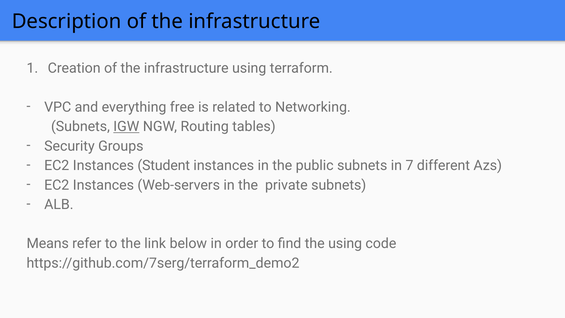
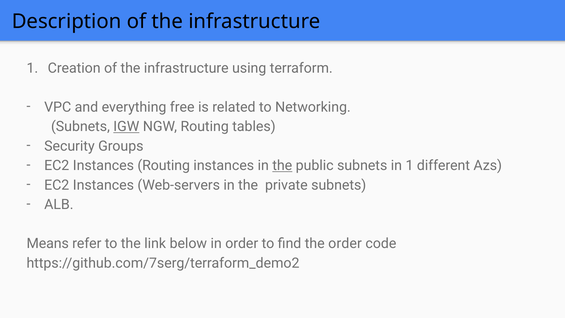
Instances Student: Student -> Routing (164, 165)
the underline: none -> present (282, 165)
in 7: 7 -> 1 (409, 165)
the using: using -> order (345, 243)
